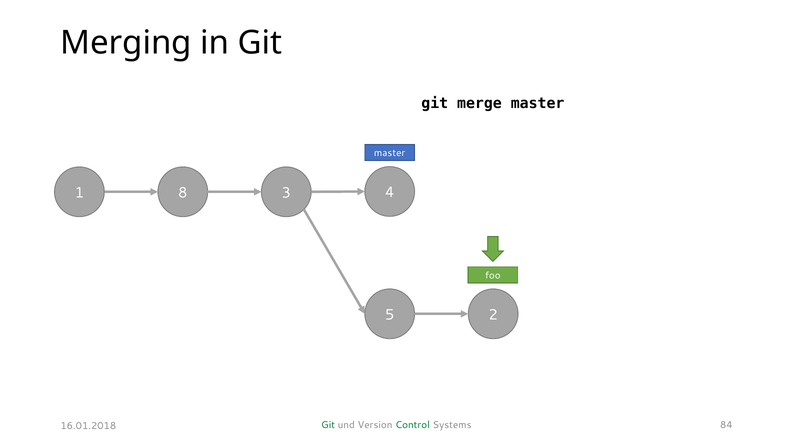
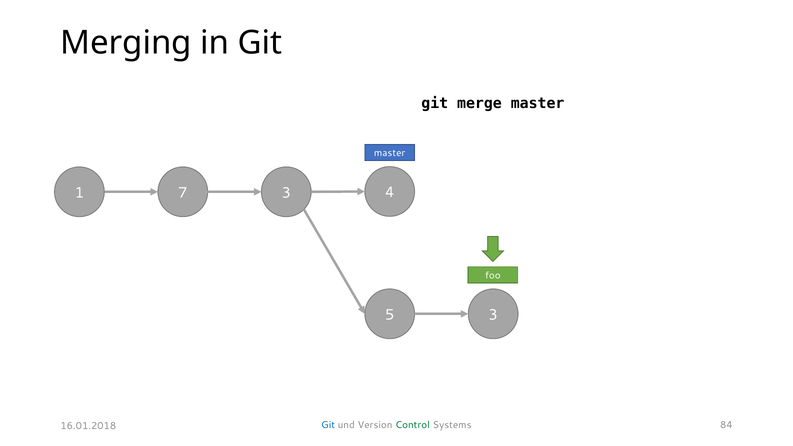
8: 8 -> 7 (183, 193)
5 2: 2 -> 3 (493, 315)
Git colour: green -> blue (328, 425)
